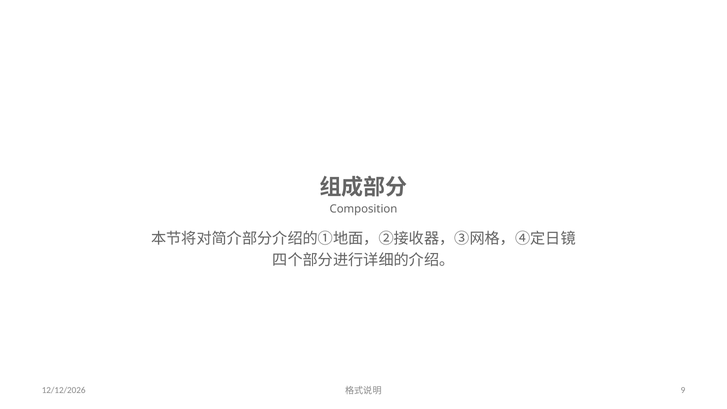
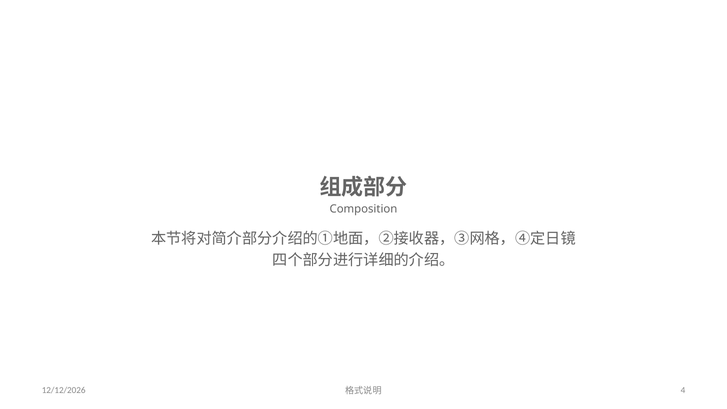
9: 9 -> 4 (683, 390)
